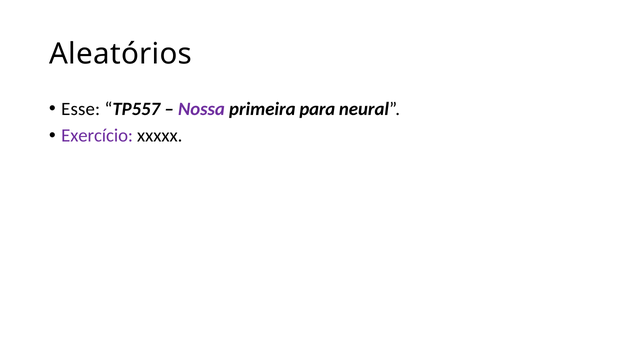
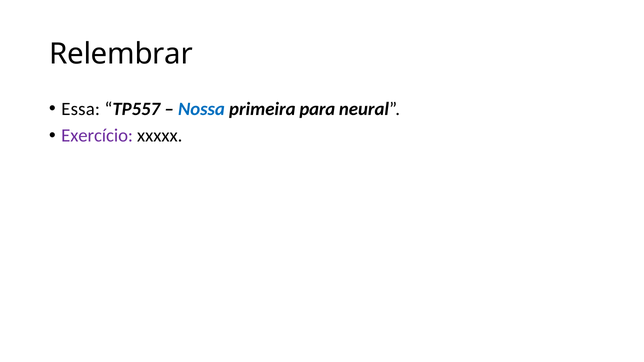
Aleatórios: Aleatórios -> Relembrar (121, 54)
Esse: Esse -> Essa (81, 109)
Nossa colour: purple -> blue (201, 109)
